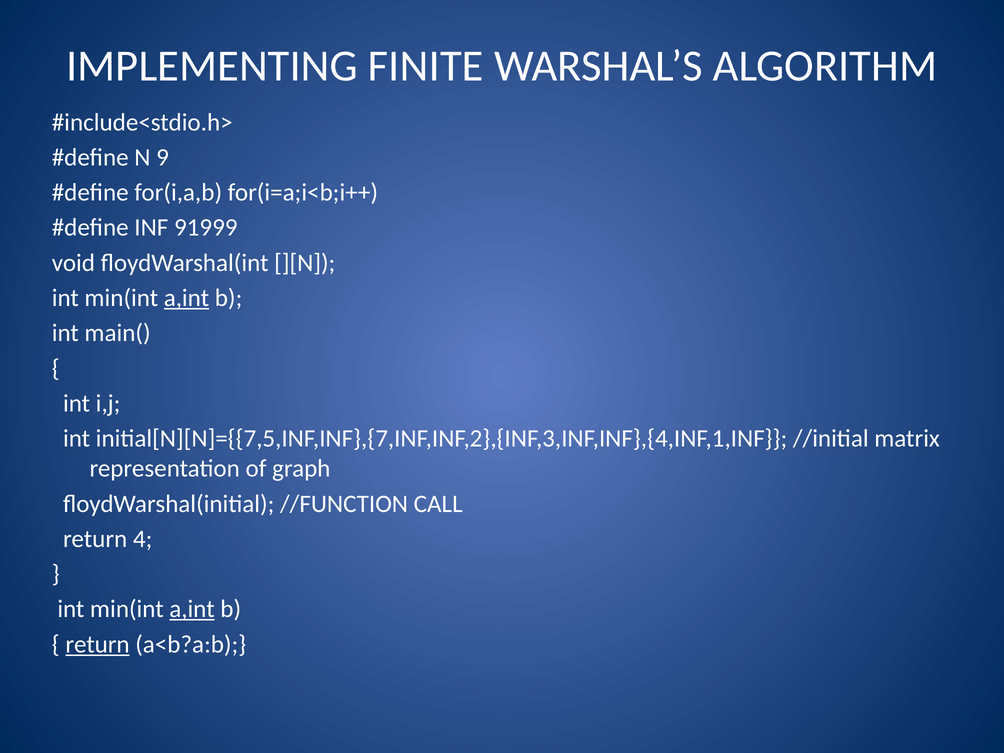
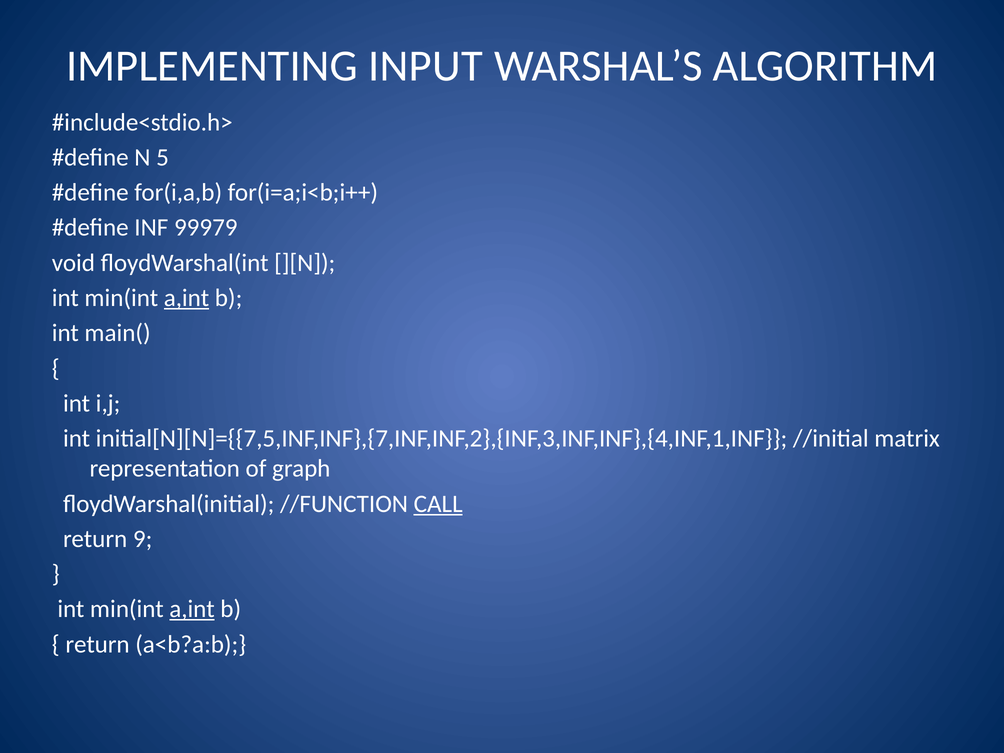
FINITE: FINITE -> INPUT (426, 66)
9: 9 -> 5 (163, 157)
91999: 91999 -> 99979 (206, 228)
CALL underline: none -> present (438, 504)
4: 4 -> 9 (143, 539)
return underline: present -> none (98, 644)
